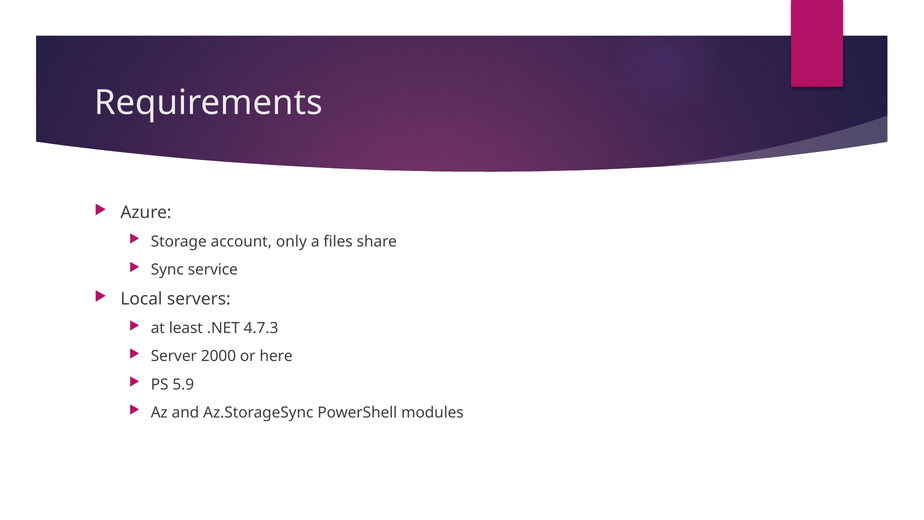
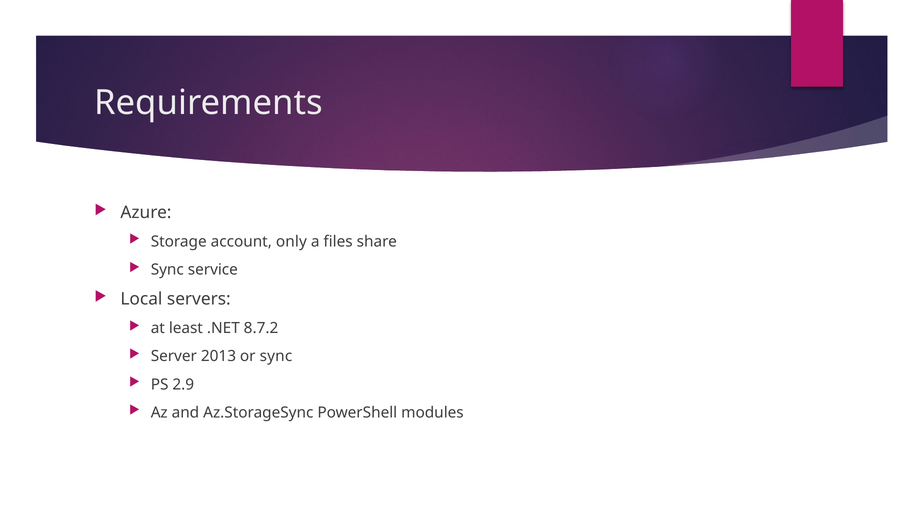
4.7.3: 4.7.3 -> 8.7.2 (261, 328)
2000: 2000 -> 2013 (218, 356)
or here: here -> sync (276, 356)
5.9: 5.9 -> 2.9 (183, 384)
